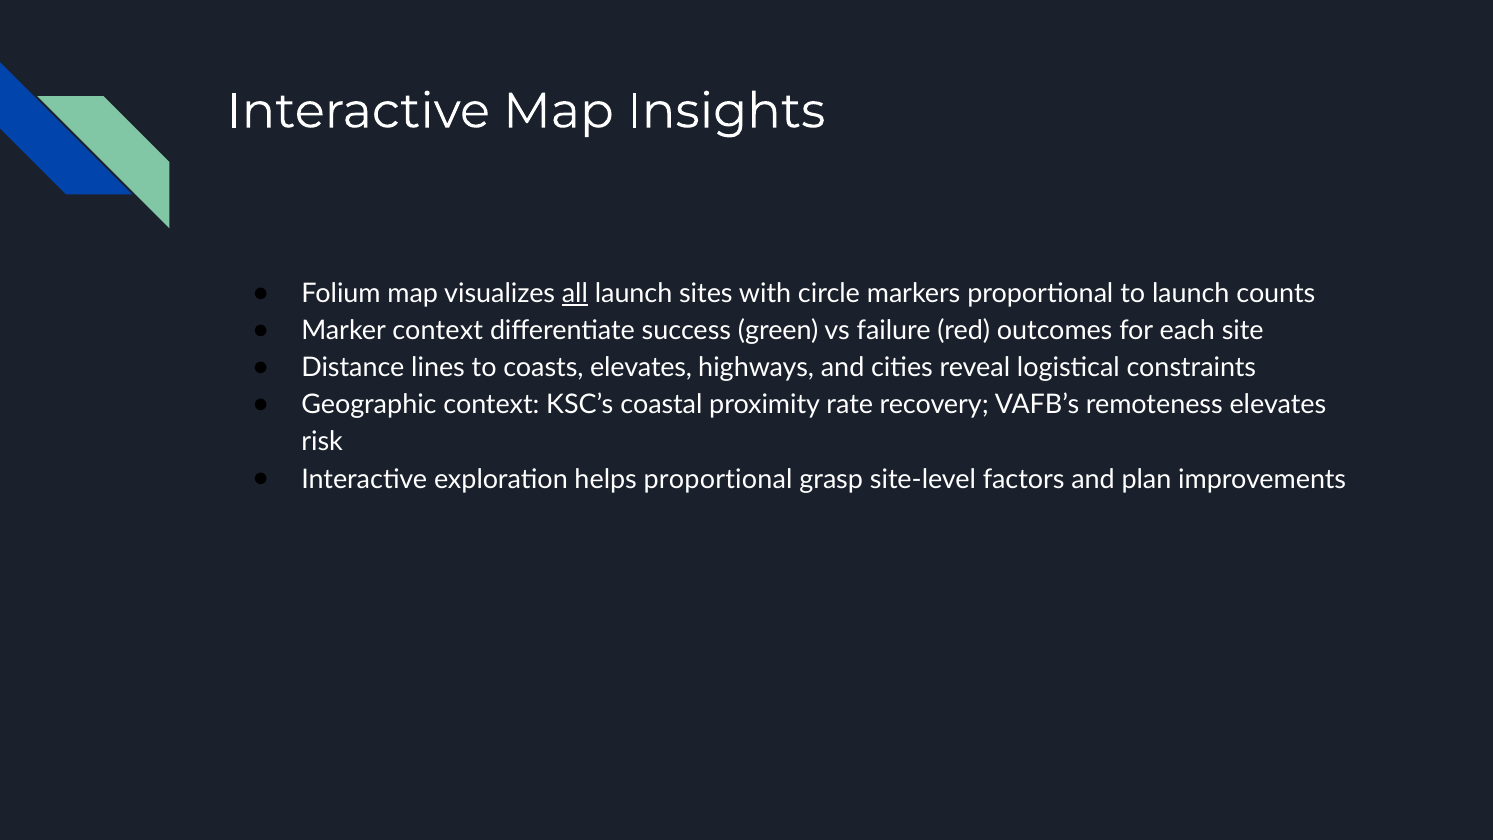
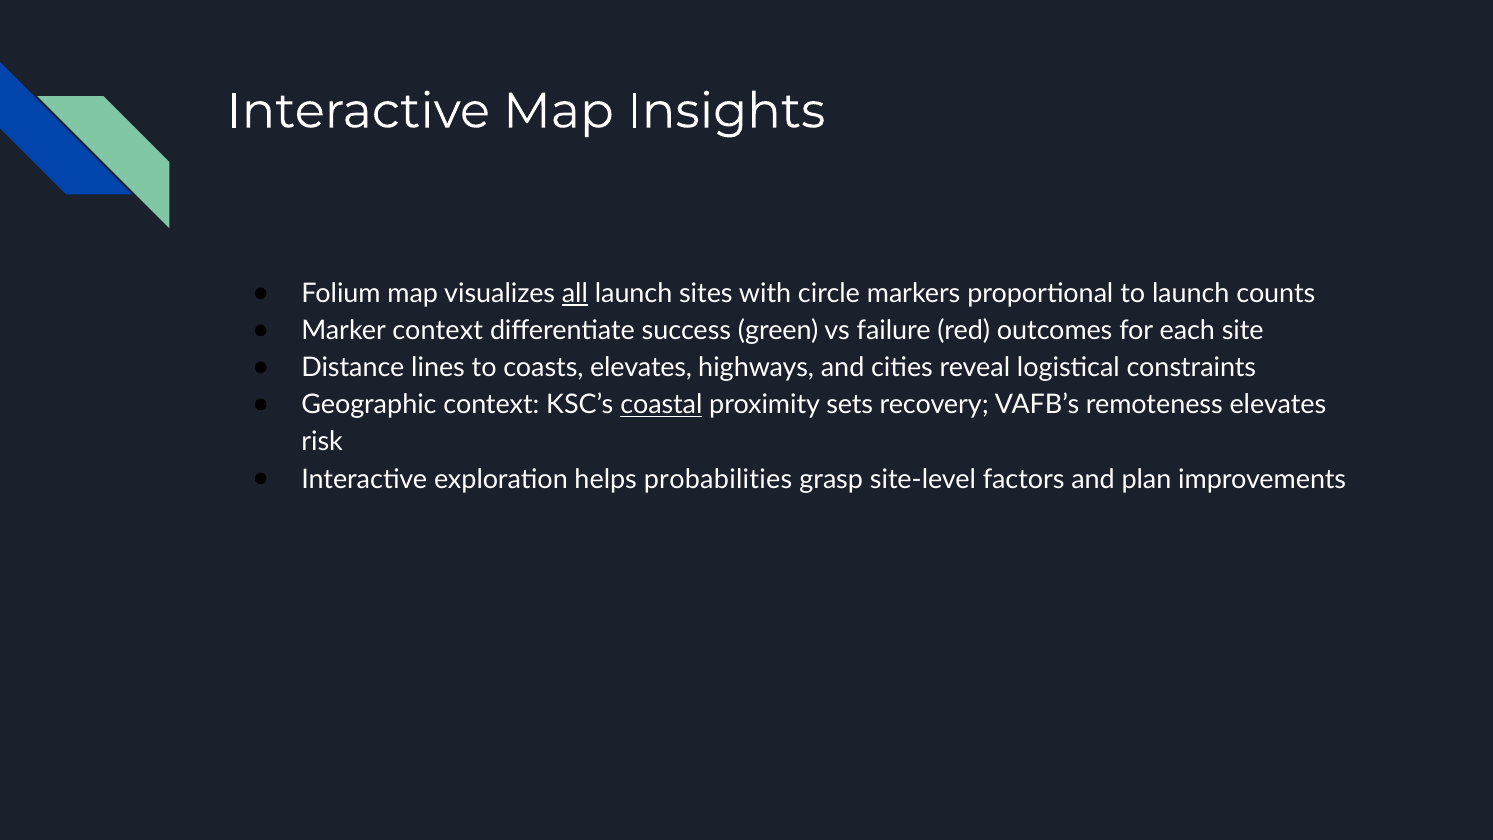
coastal underline: none -> present (661, 405)
rate: rate -> sets (850, 405)
helps proportional: proportional -> probabilities (718, 479)
